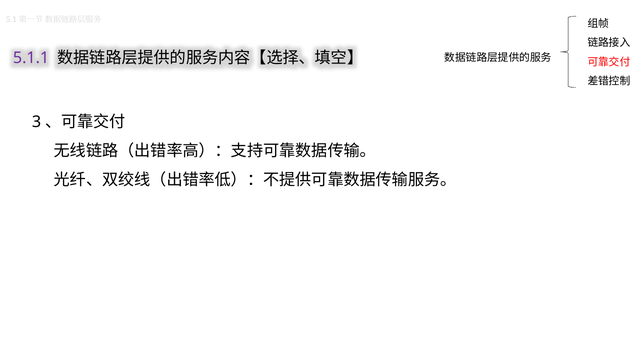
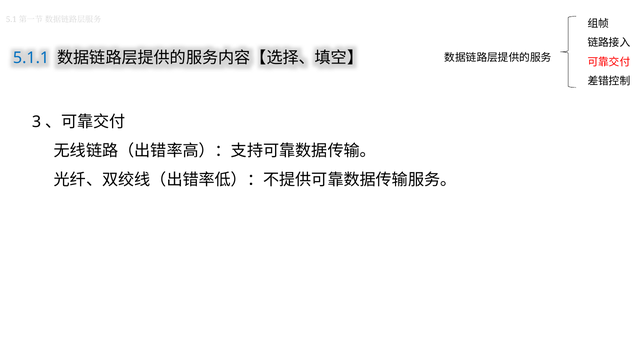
5.1.1 colour: purple -> blue (31, 58)
